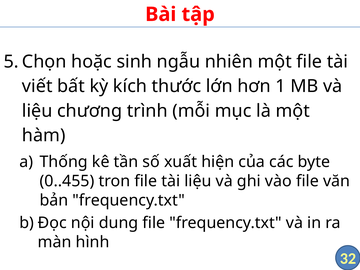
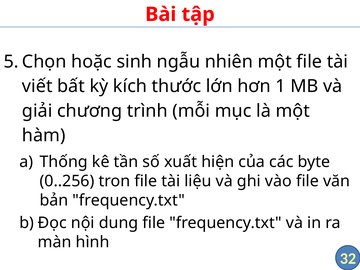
liệu: liệu -> giải (37, 111)
0..455: 0..455 -> 0..256 (67, 181)
